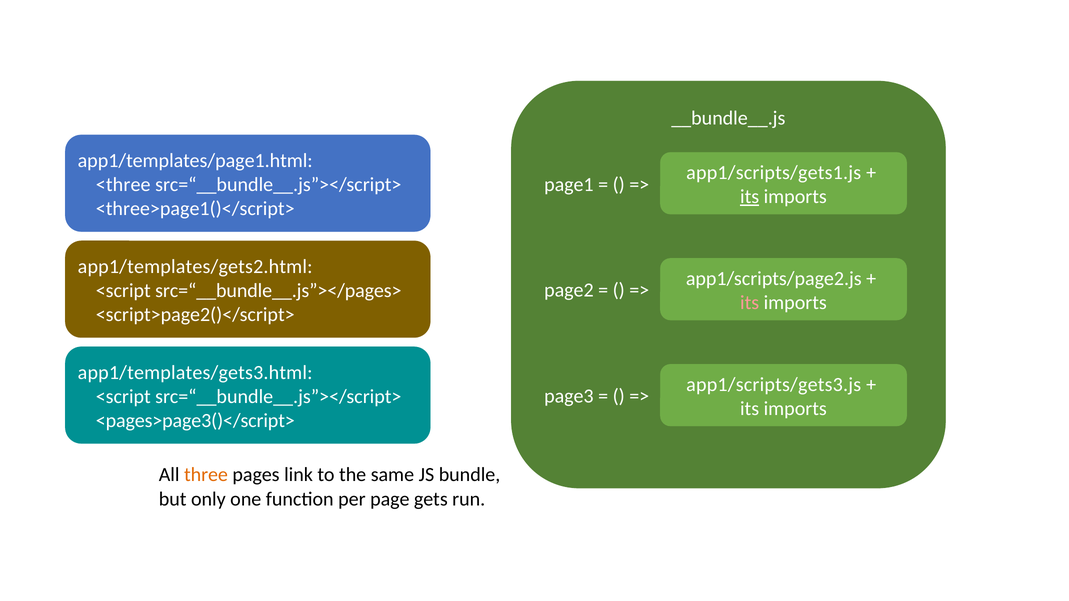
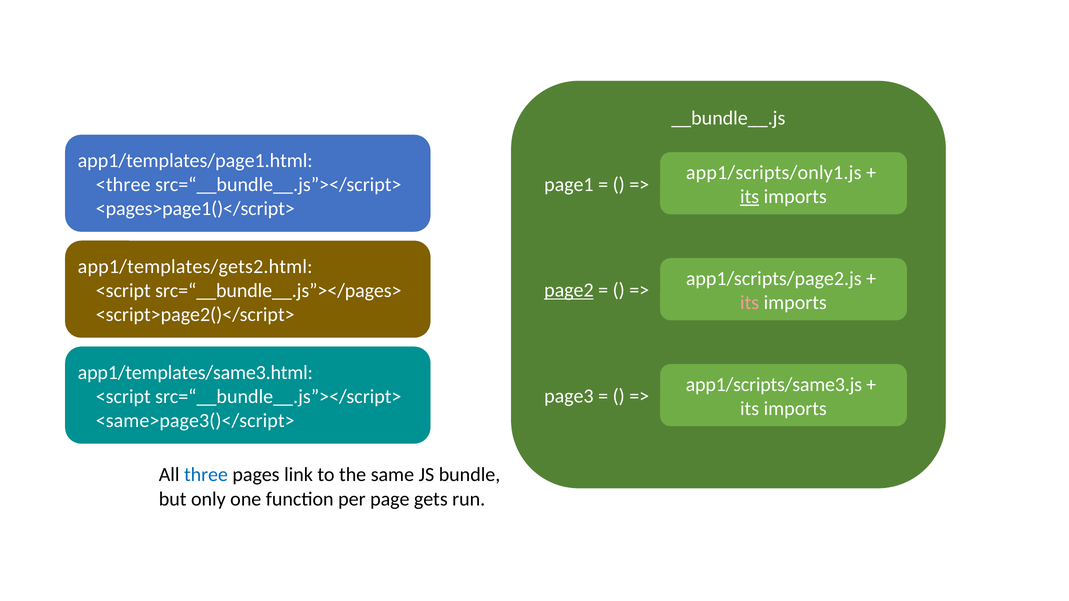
app1/scripts/gets1.js: app1/scripts/gets1.js -> app1/scripts/only1.js (774, 173)
<three>page1()</script>: <three>page1()</script> -> <pages>page1()</script> (195, 209)
page2 underline: none -> present (569, 291)
app1/templates/gets3.html: app1/templates/gets3.html -> app1/templates/same3.html (195, 373)
app1/scripts/gets3.js: app1/scripts/gets3.js -> app1/scripts/same3.js (774, 385)
<pages>page3()</script>: <pages>page3()</script> -> <same>page3()</script> (195, 421)
three colour: orange -> blue (206, 475)
